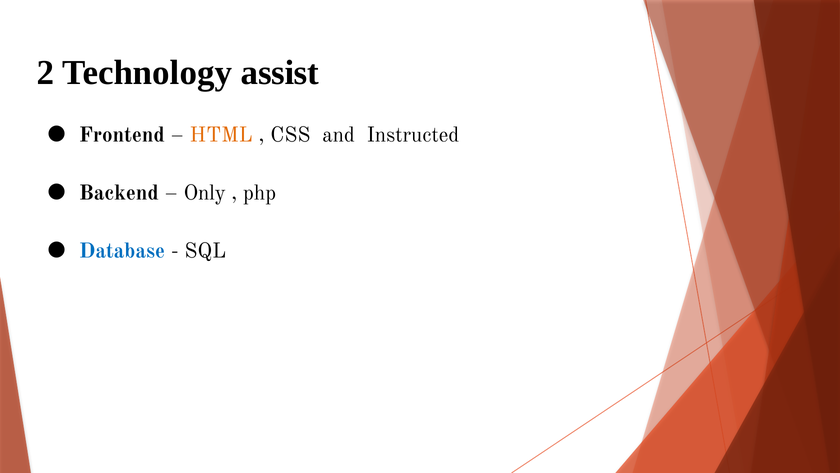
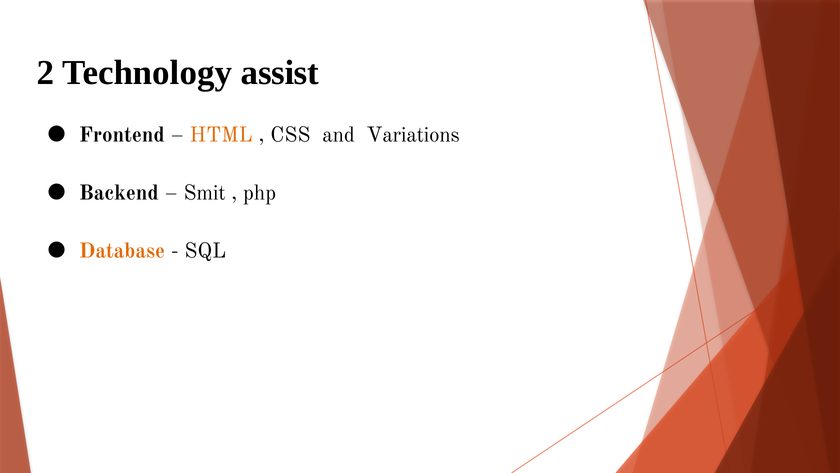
Instructed: Instructed -> Variations (413, 135)
Only: Only -> Smit (205, 193)
Database colour: blue -> orange (122, 251)
